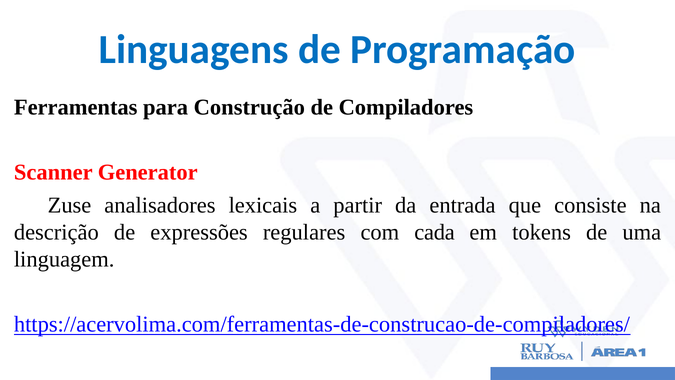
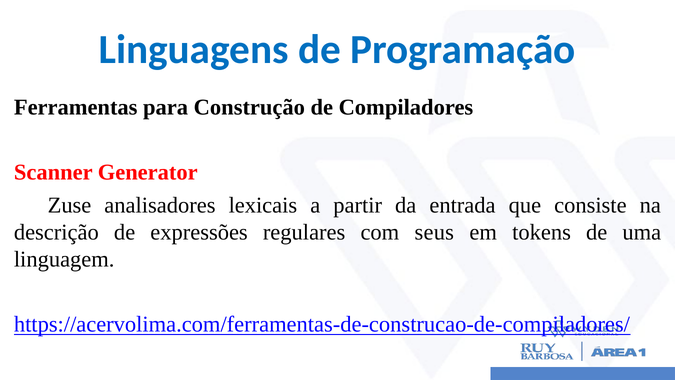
cada: cada -> seus (434, 232)
